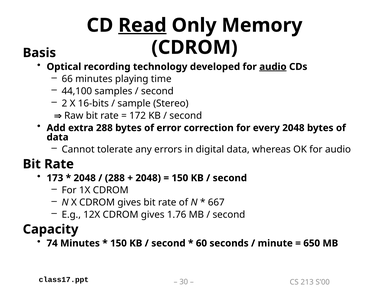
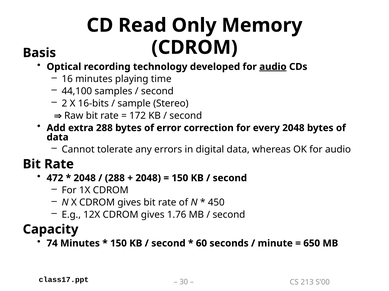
Read underline: present -> none (142, 25)
66: 66 -> 16 (67, 79)
173: 173 -> 472 (55, 178)
667: 667 -> 450 (216, 203)
